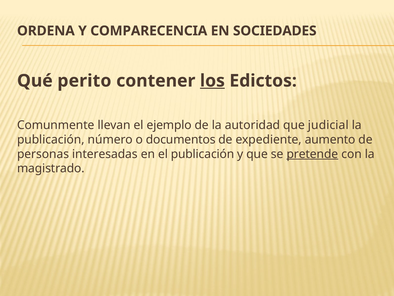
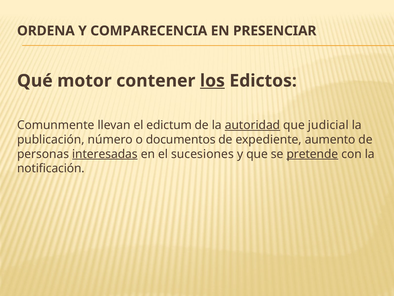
SOCIEDADES: SOCIEDADES -> PRESENCIAR (275, 31)
perito: perito -> motor (84, 81)
ejemplo: ejemplo -> edictum (169, 125)
autoridad underline: none -> present (252, 125)
interesadas underline: none -> present (105, 154)
el publicación: publicación -> sucesiones (202, 154)
magistrado: magistrado -> notificación (51, 168)
